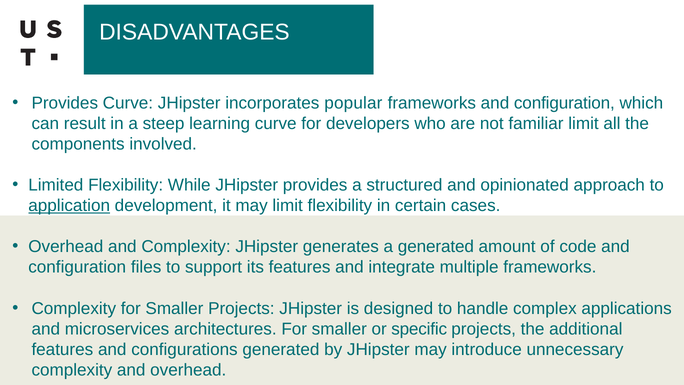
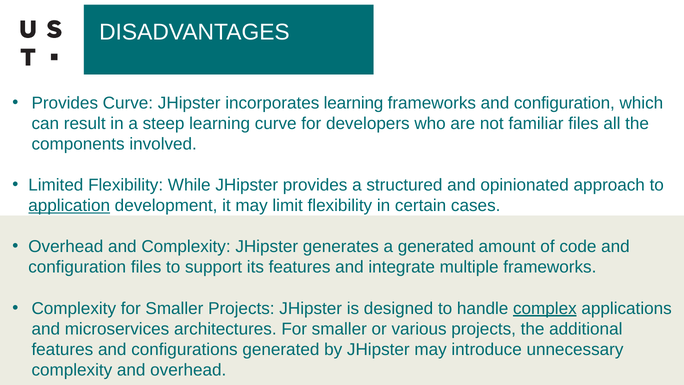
incorporates popular: popular -> learning (354, 103)
familiar limit: limit -> files (583, 124)
complex underline: none -> present (545, 308)
specific: specific -> various (419, 329)
